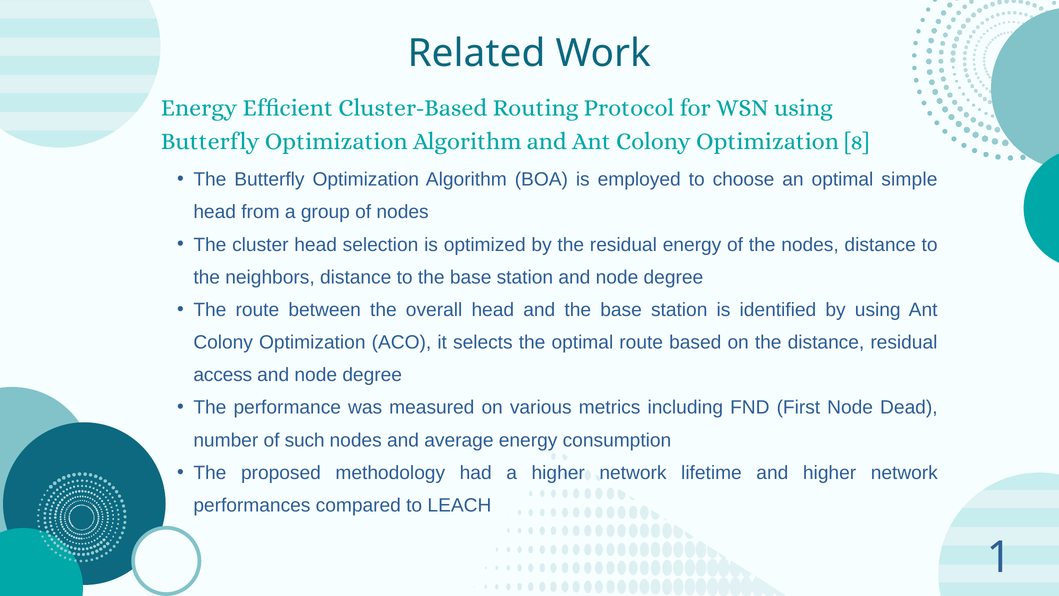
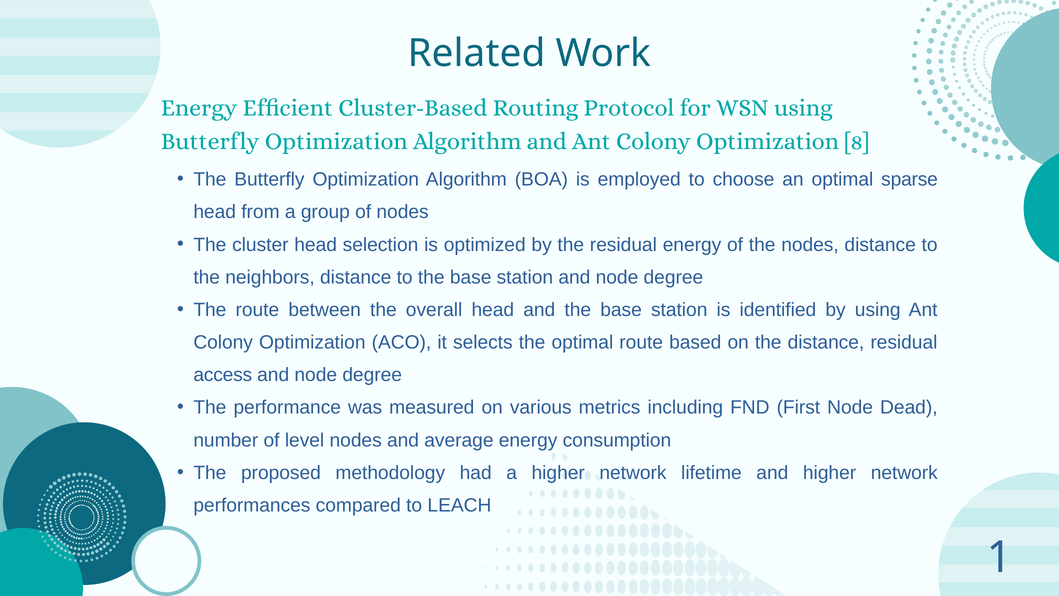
simple: simple -> sparse (910, 179)
such: such -> level (305, 440)
